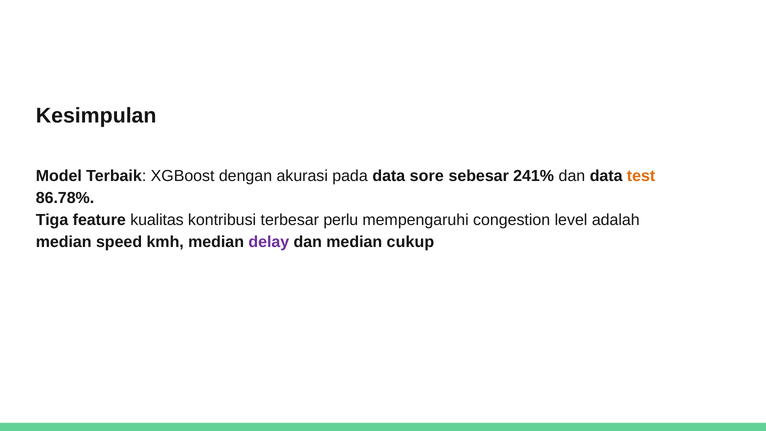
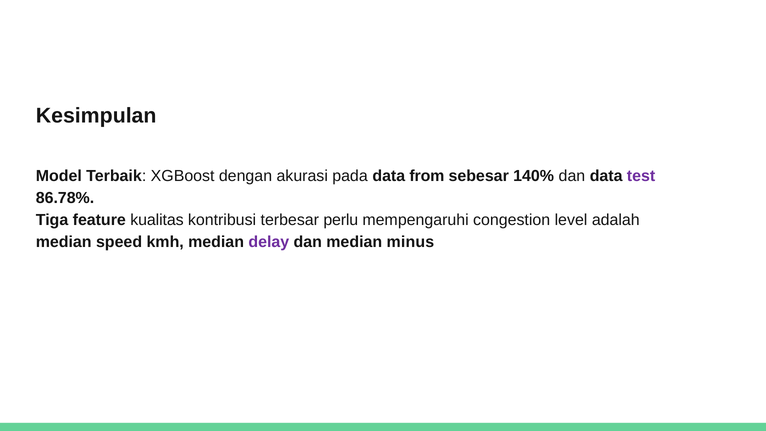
sore: sore -> from (427, 176)
241%: 241% -> 140% (534, 176)
test colour: orange -> purple (641, 176)
cukup: cukup -> minus (410, 242)
